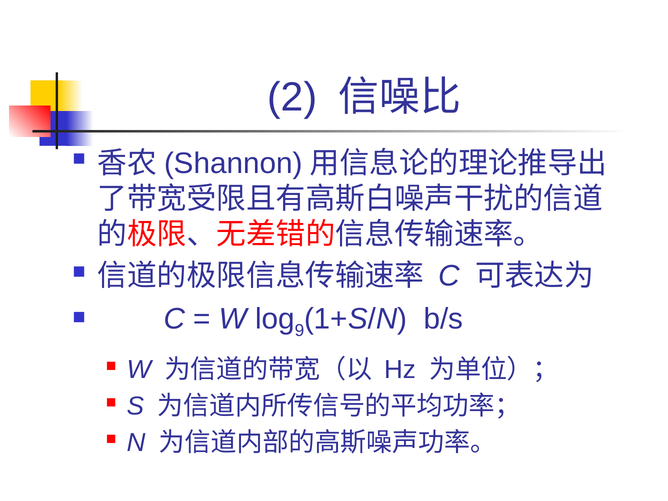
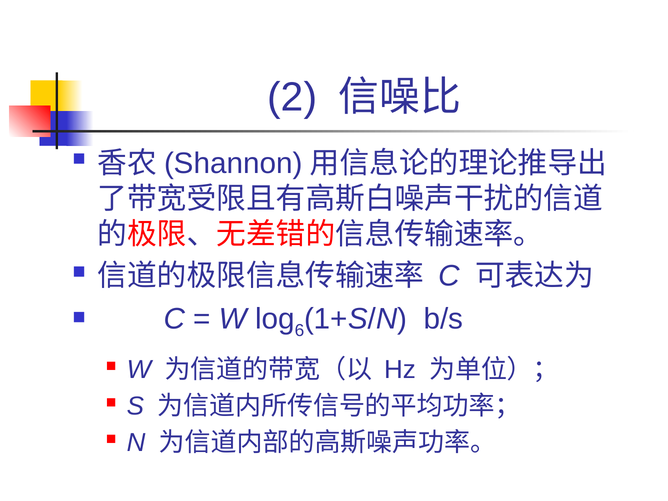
9: 9 -> 6 (299, 331)
